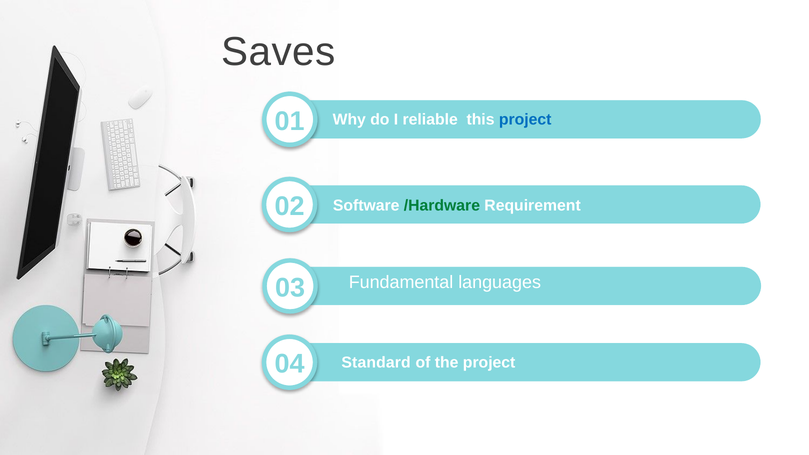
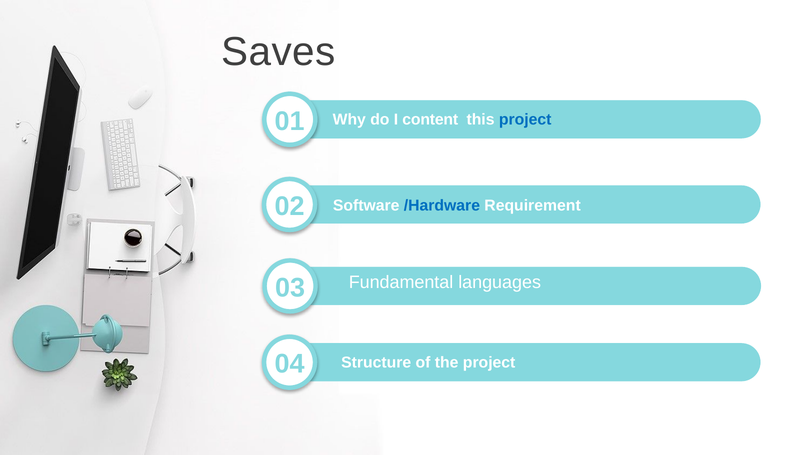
reliable: reliable -> content (430, 120)
/Hardware colour: green -> blue (442, 205)
Standard: Standard -> Structure (376, 363)
